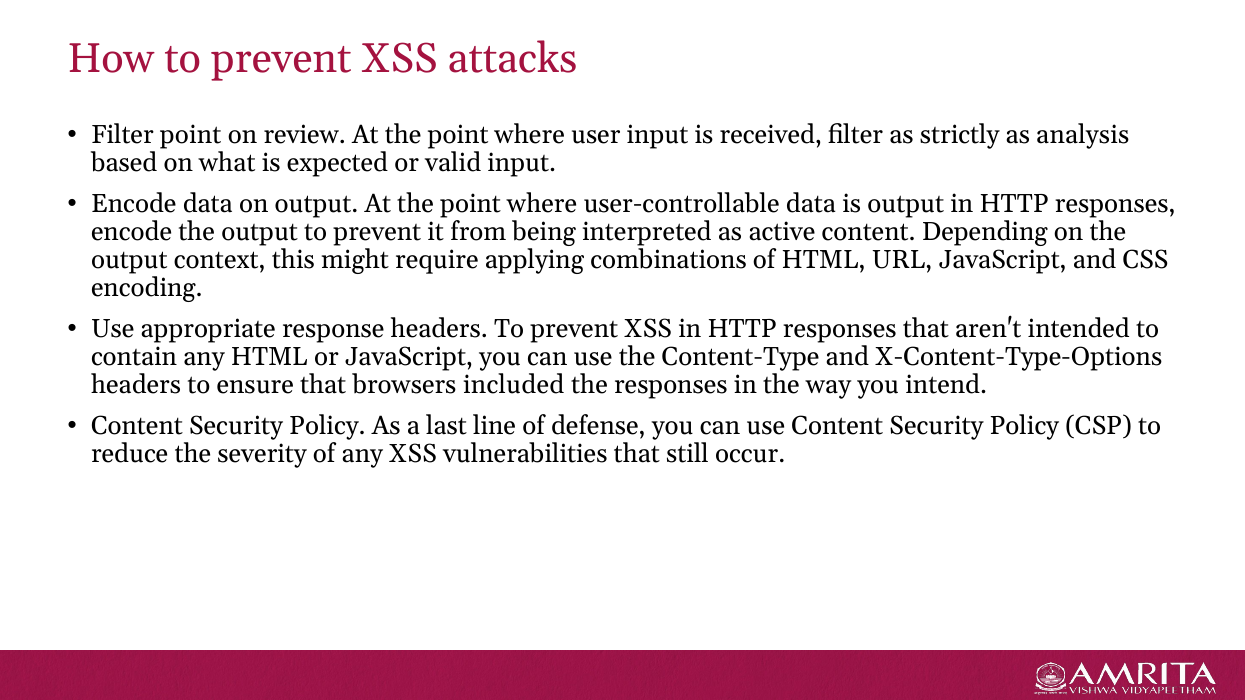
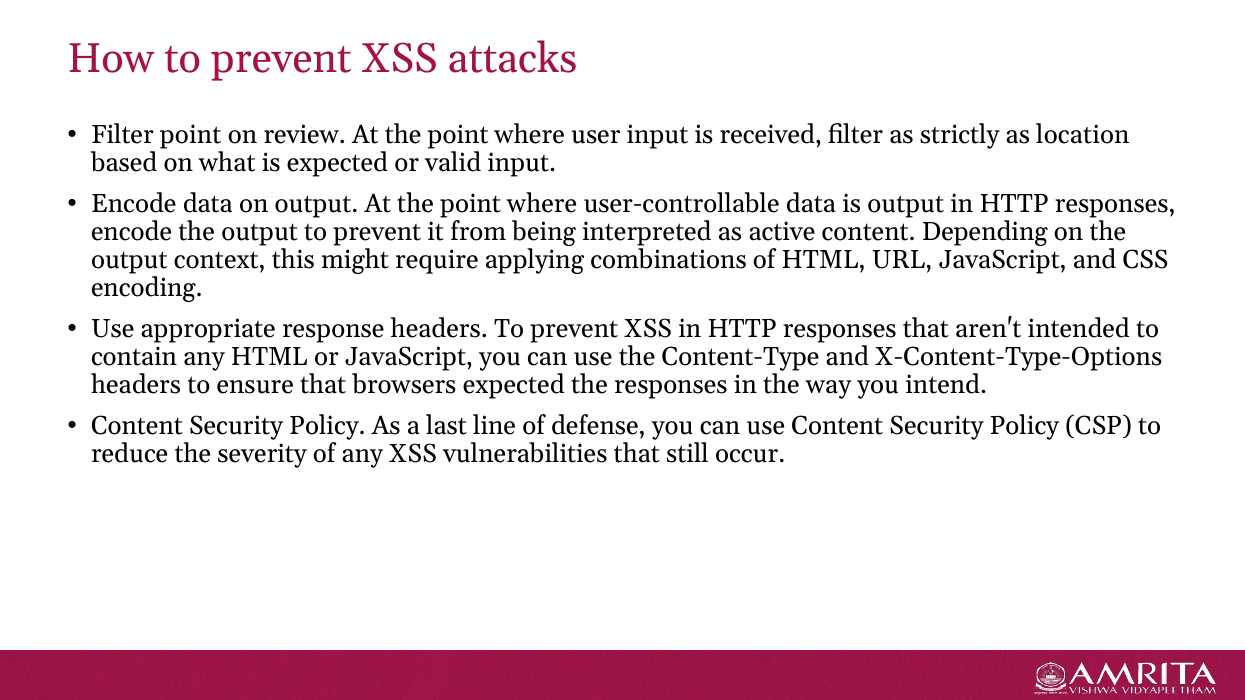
analysis: analysis -> location (1083, 135)
browsers included: included -> expected (514, 385)
